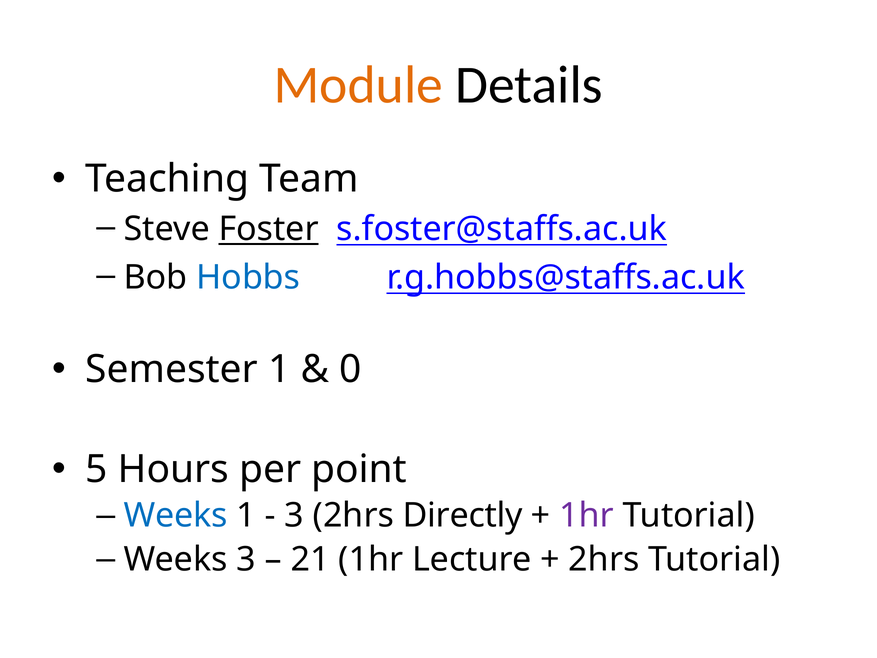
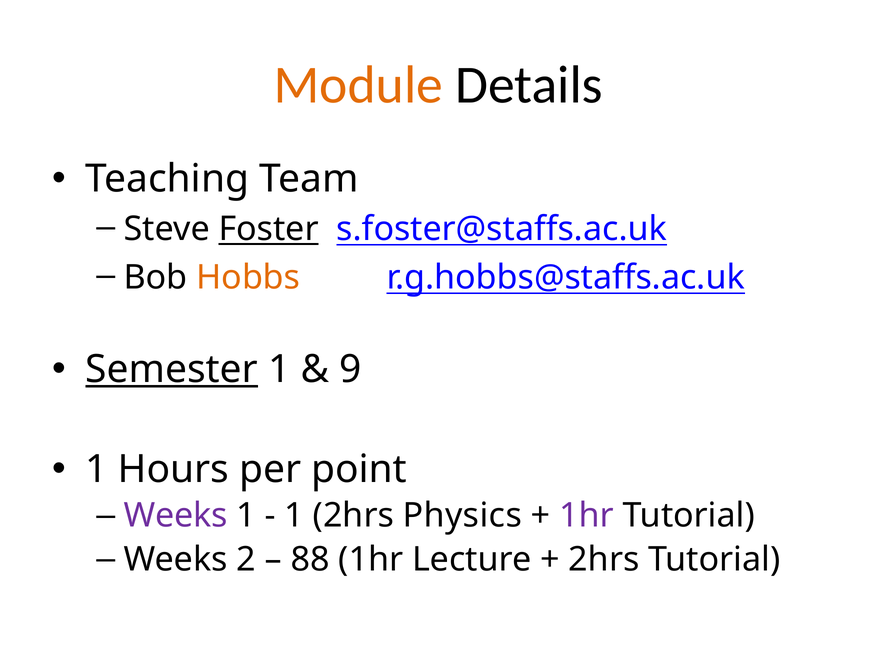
Hobbs colour: blue -> orange (248, 278)
Semester underline: none -> present (172, 369)
0: 0 -> 9 (350, 369)
5: 5 -> 1 (97, 469)
Weeks colour: blue -> purple (176, 516)
3: 3 -> 1 (294, 516)
Directly: Directly -> Physics (462, 516)
Weeks 3: 3 -> 2 (246, 559)
21: 21 -> 88 (310, 559)
